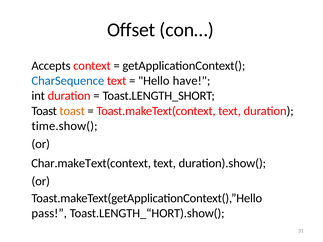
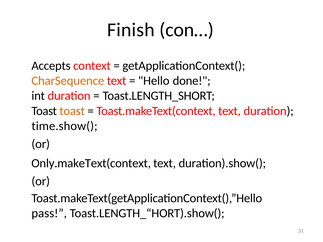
Offset: Offset -> Finish (131, 30)
CharSequence colour: blue -> orange (68, 81)
have: have -> done (192, 81)
Char.makeText(context: Char.makeText(context -> Only.makeText(context (91, 163)
